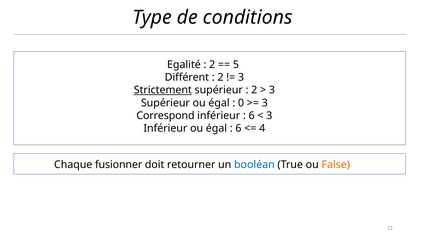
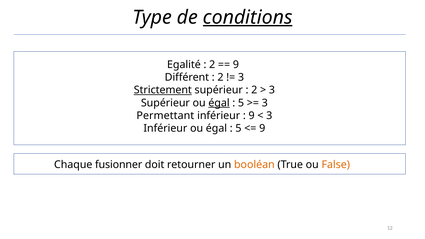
conditions underline: none -> present (248, 17)
5: 5 -> 9 (236, 65)
égal underline: none -> present (219, 103)
0: 0 -> 5 (241, 103)
Correspond: Correspond -> Permettant (165, 116)
6: 6 -> 9 (252, 116)
6: 6 -> 5 (238, 128)
4: 4 -> 9 (262, 128)
booléan colour: blue -> orange (254, 165)
